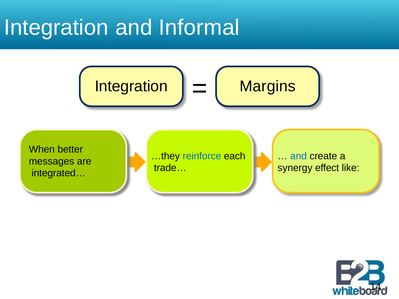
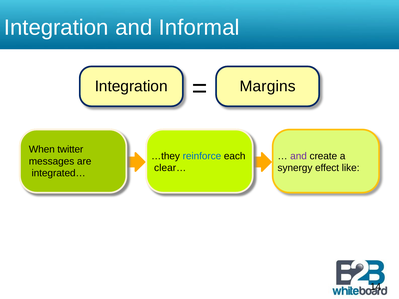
better: better -> twitter (70, 150)
and colour: blue -> purple (299, 156)
trade…: trade… -> clear… (170, 168)
